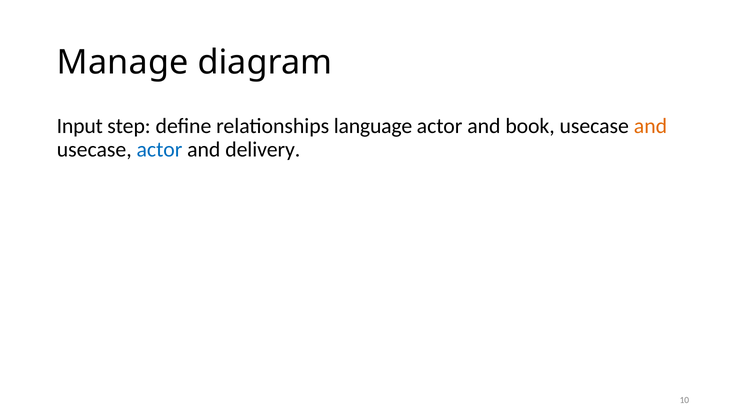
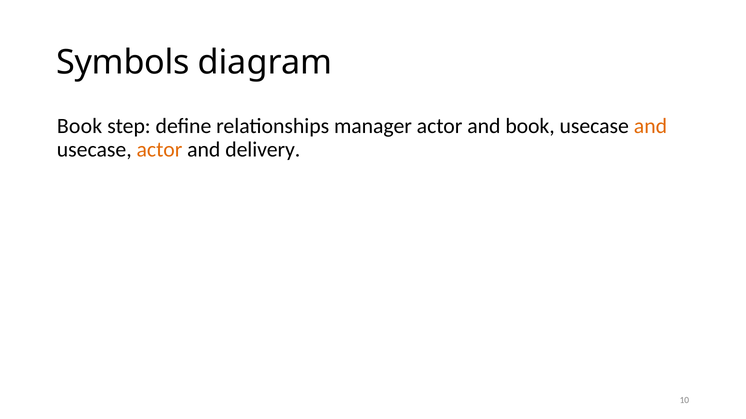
Manage: Manage -> Symbols (123, 63)
Input: Input -> Book (80, 126)
language: language -> manager (373, 126)
actor colour: blue -> orange (159, 150)
